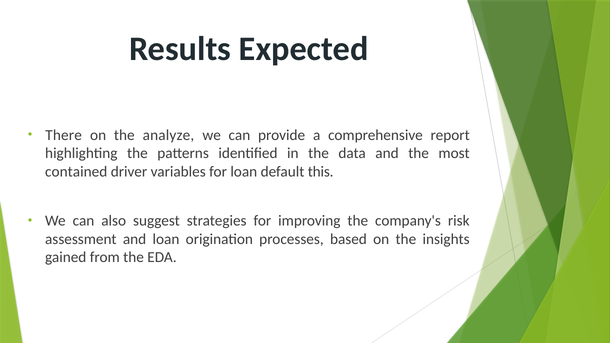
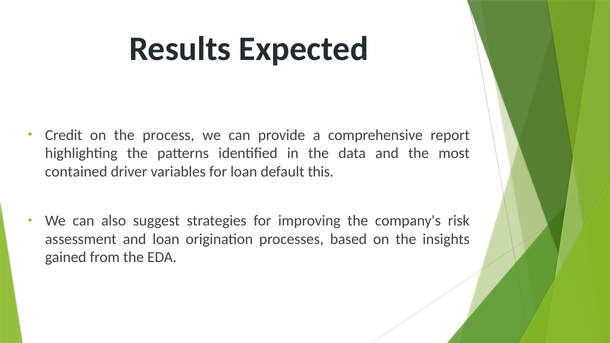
There: There -> Credit (64, 135)
analyze: analyze -> process (169, 135)
